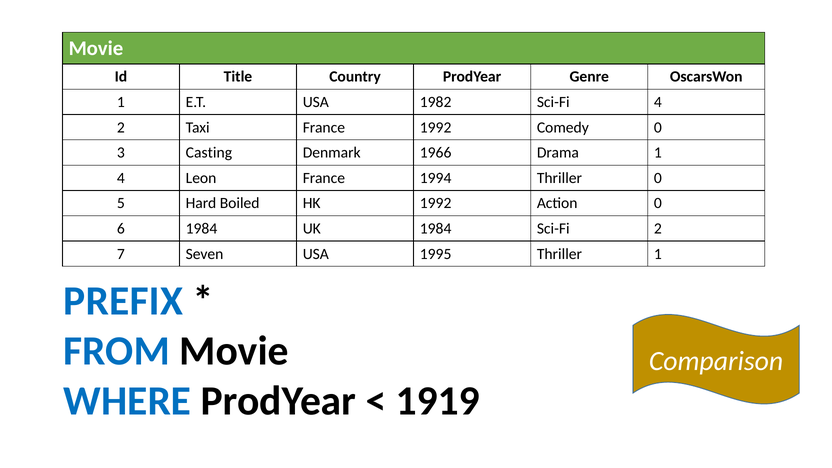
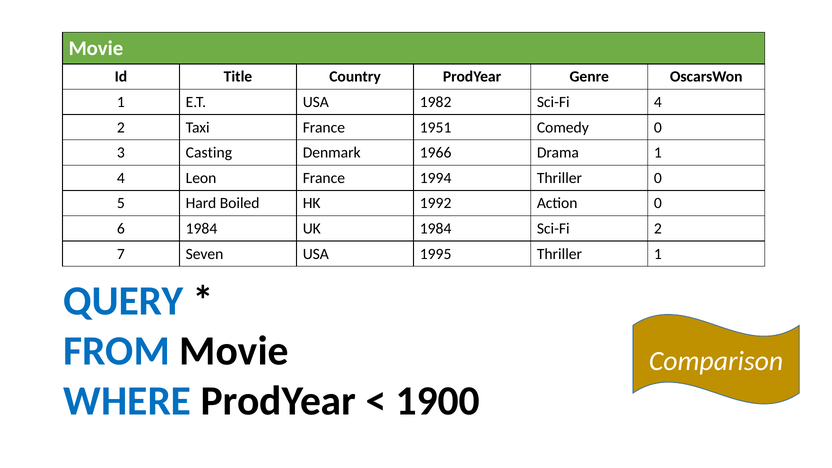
France 1992: 1992 -> 1951 (436, 127)
PREFIX: PREFIX -> QUERY (123, 301)
1919: 1919 -> 1900 (438, 401)
